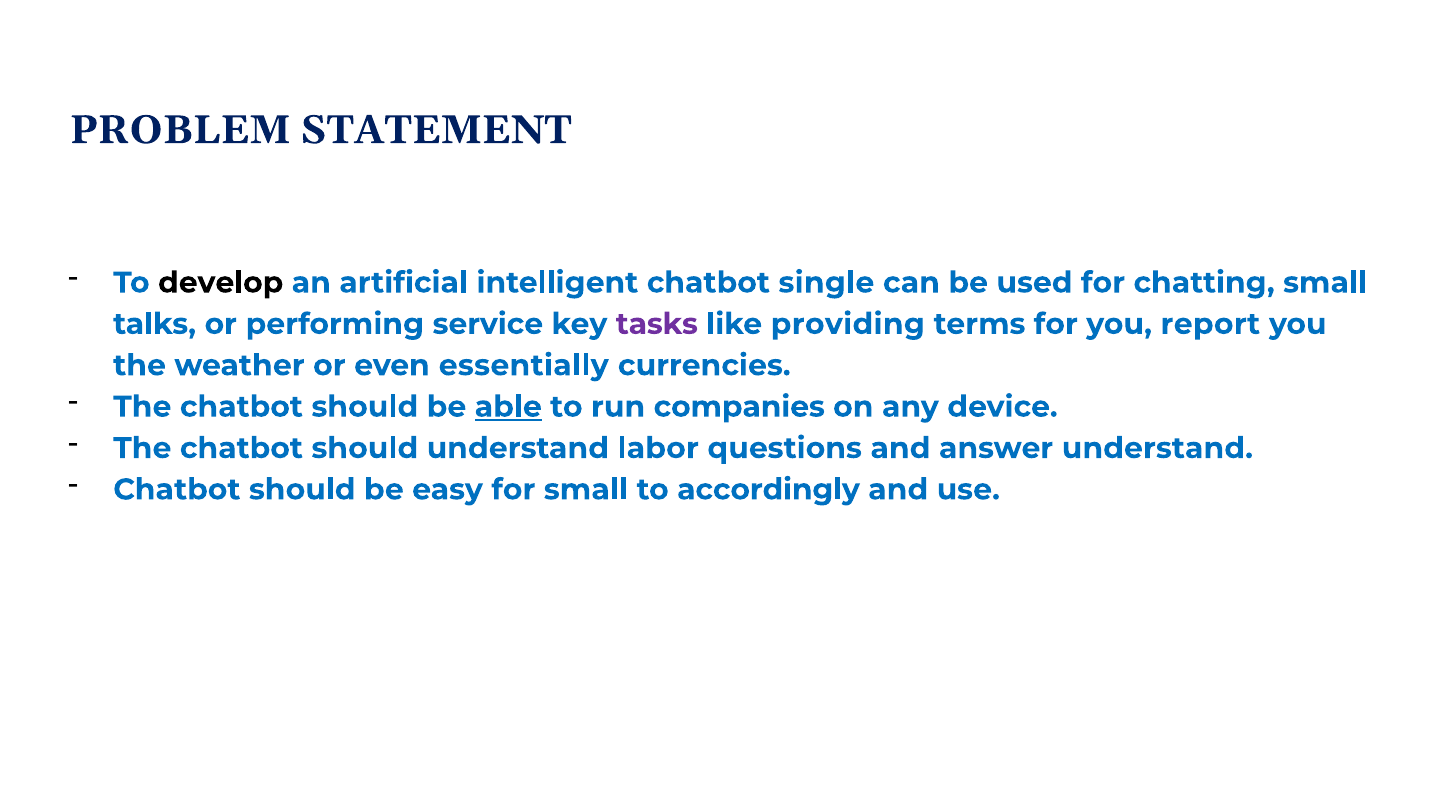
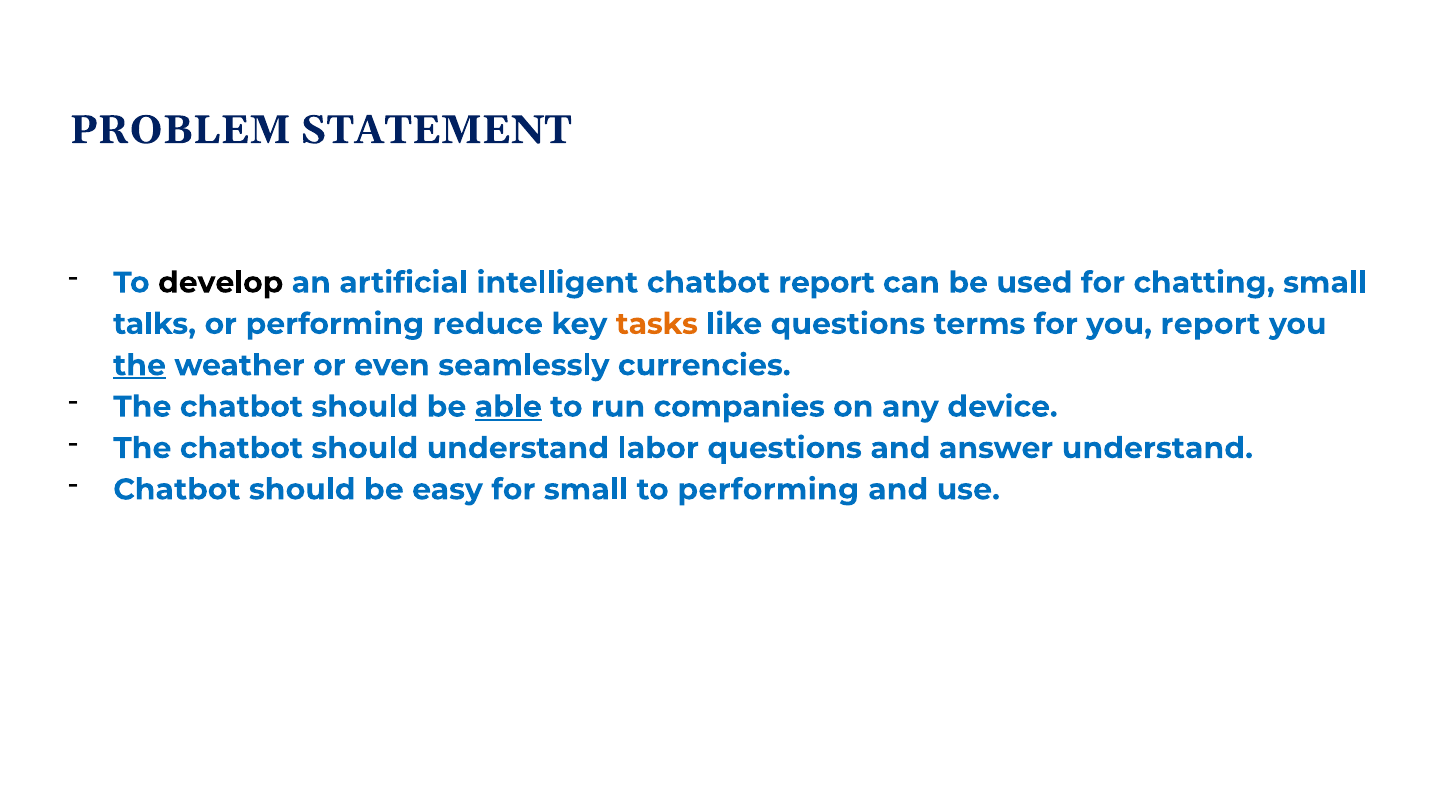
chatbot single: single -> report (827, 283)
service: service -> reduce (488, 324)
tasks colour: purple -> orange (657, 324)
like providing: providing -> questions (848, 324)
the underline: none -> present (140, 365)
essentially: essentially -> seamlessly (524, 365)
to accordingly: accordingly -> performing (768, 490)
